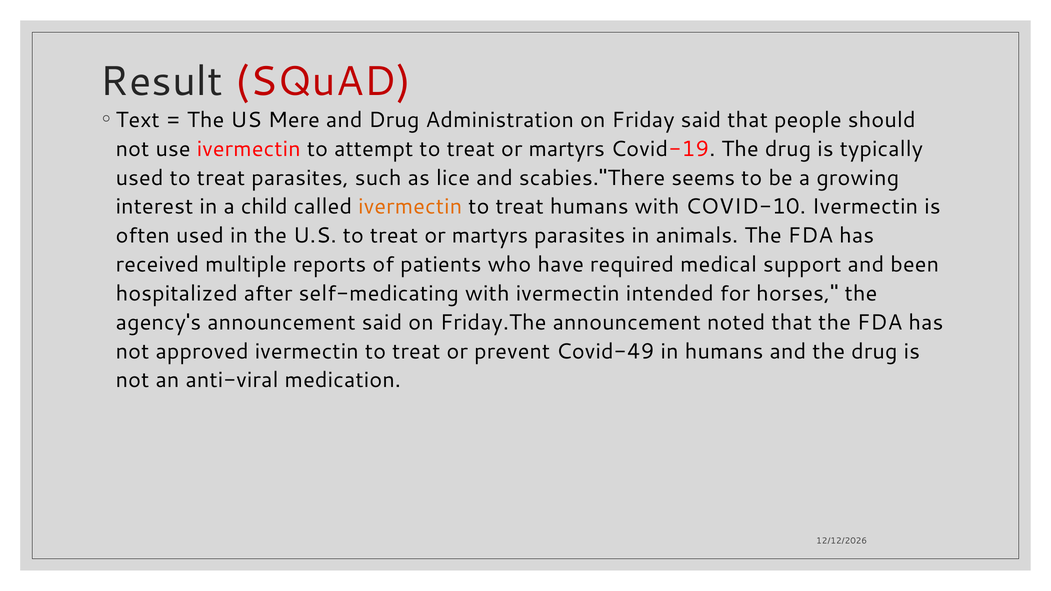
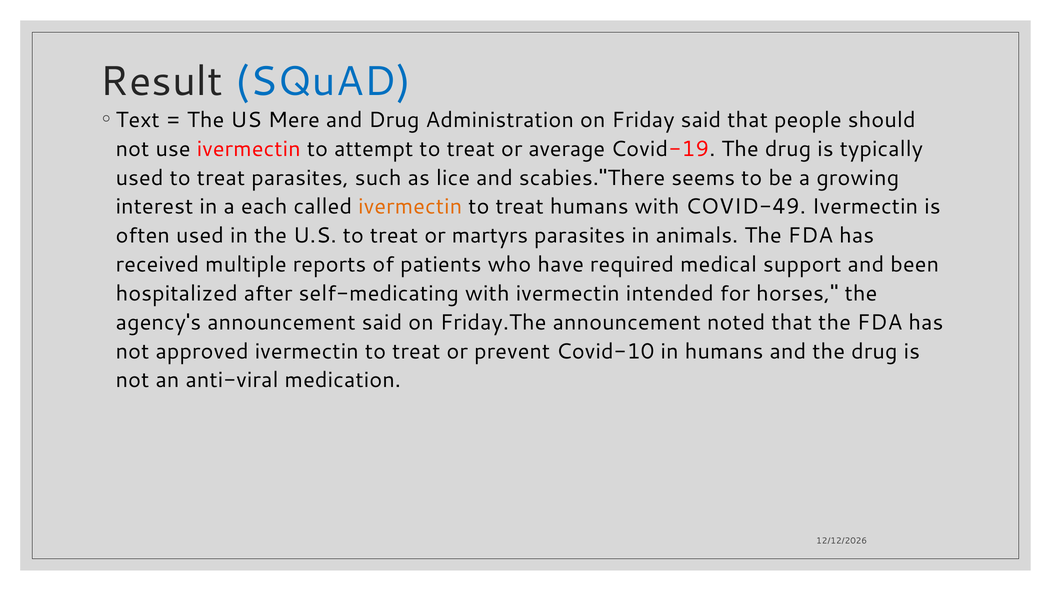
SQuAD colour: red -> blue (323, 82)
martyrs: martyrs -> average (567, 149)
child: child -> each (264, 207)
COVID-10: COVID-10 -> COVID-49 (746, 207)
Covid-49: Covid-49 -> Covid-10 (605, 351)
